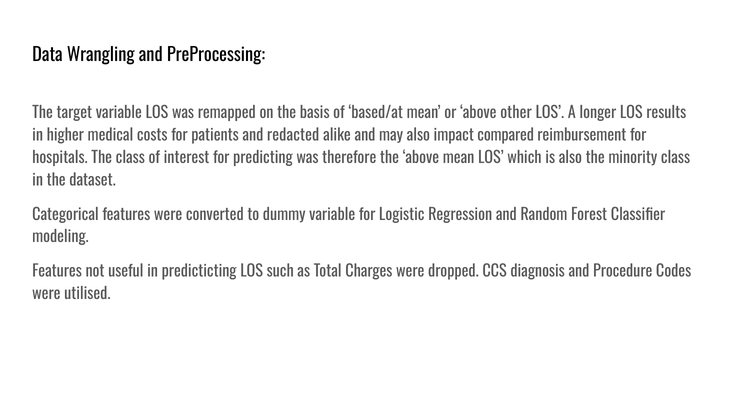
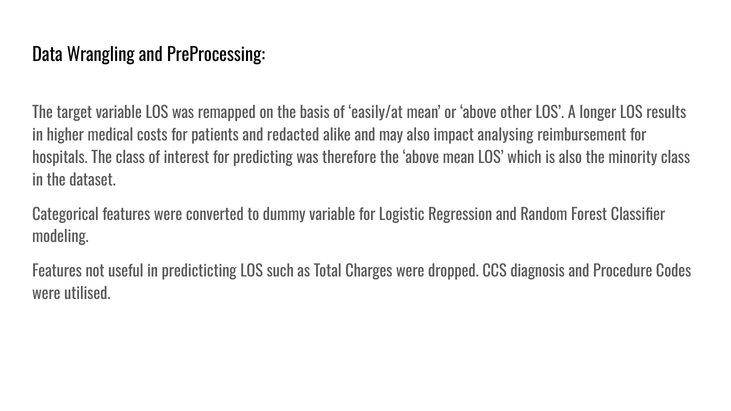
based/at: based/at -> easily/at (376, 113)
compared: compared -> analysing (505, 136)
